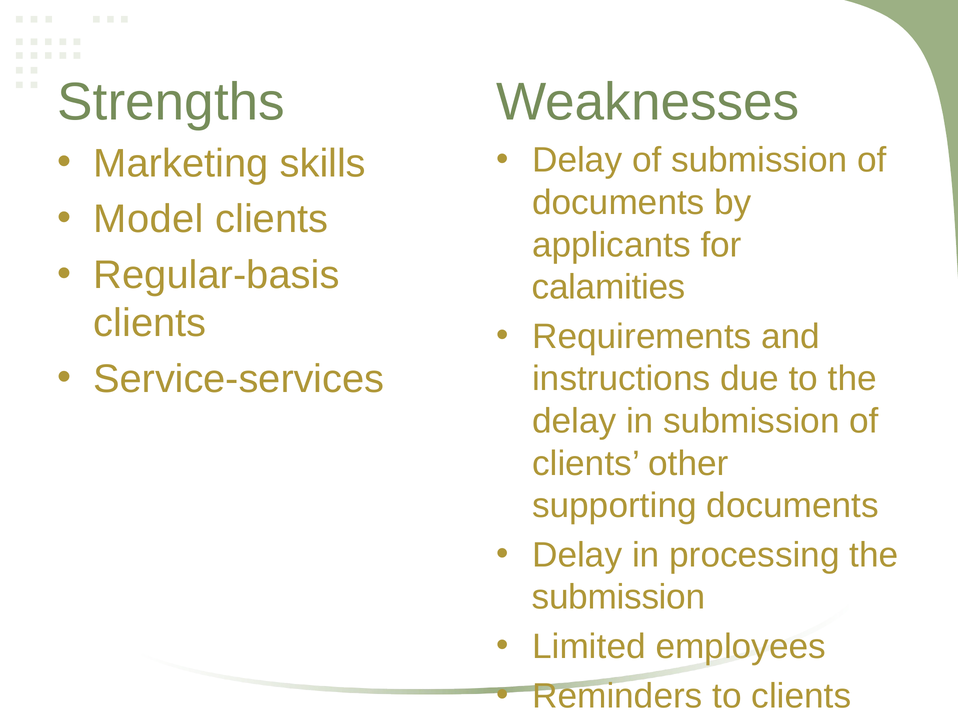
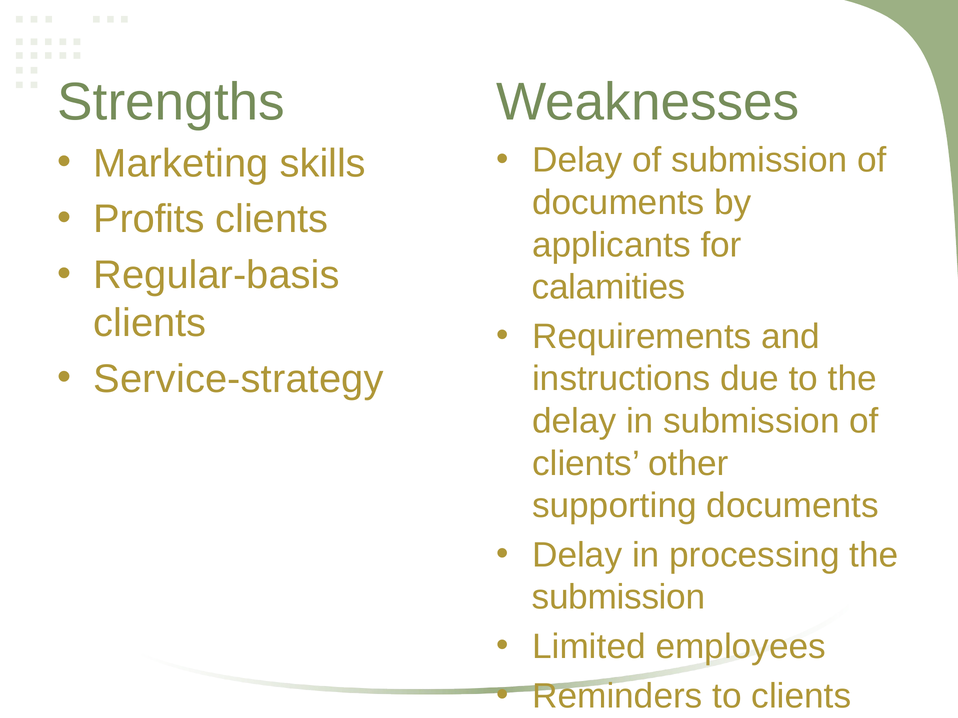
Model: Model -> Profits (149, 219)
Service-services: Service-services -> Service-strategy (239, 379)
